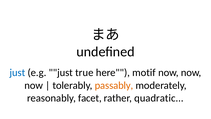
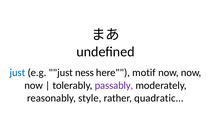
true: true -> ness (84, 72)
passably colour: orange -> purple (114, 85)
facet: facet -> style (90, 98)
